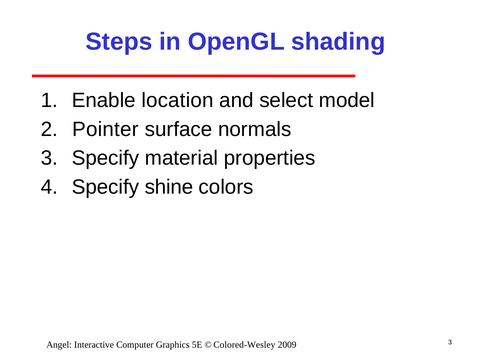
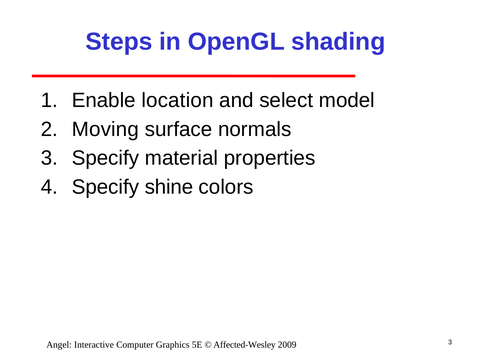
Pointer: Pointer -> Moving (105, 129)
Colored-Wesley: Colored-Wesley -> Affected-Wesley (244, 344)
